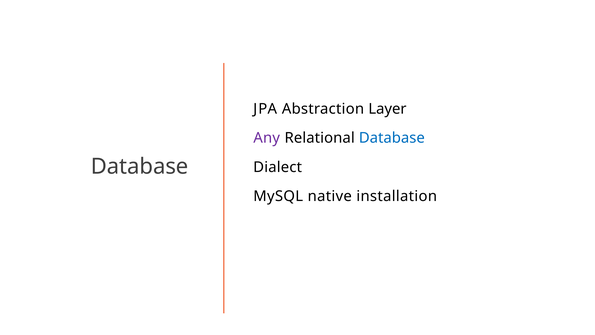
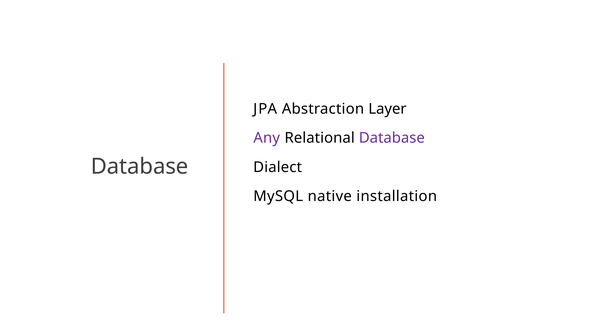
Database colour: blue -> purple (392, 138)
